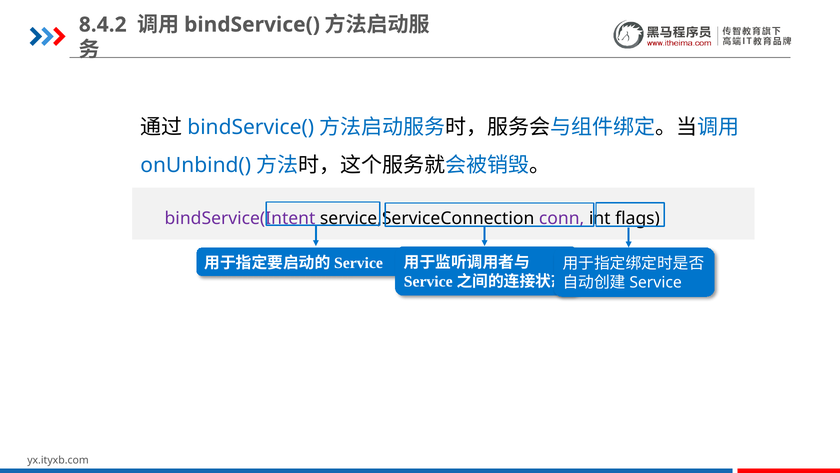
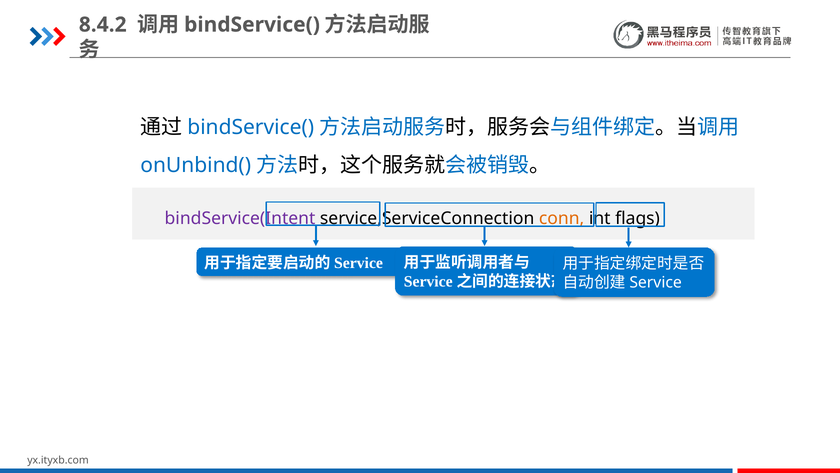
conn colour: purple -> orange (562, 218)
